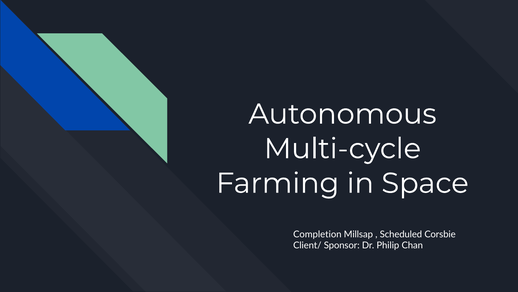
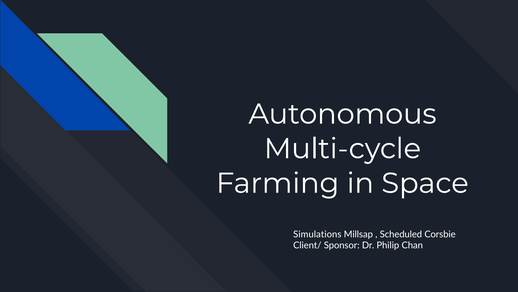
Completion: Completion -> Simulations (317, 234)
